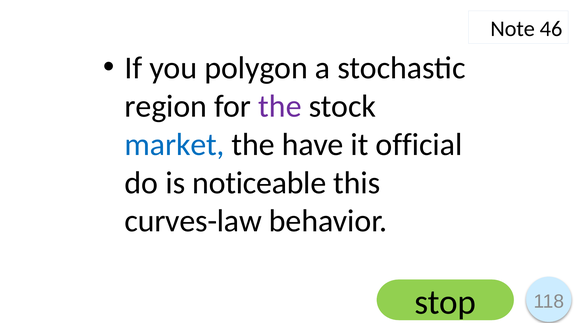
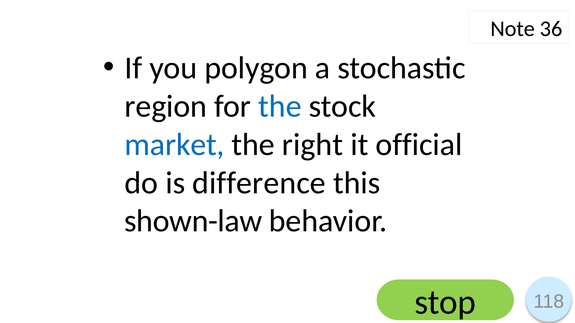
46: 46 -> 36 (551, 29)
the colour: purple -> blue (280, 106)
have: have -> right (313, 145)
noticeable: noticeable -> difference (259, 183)
curves-law: curves-law -> shown-law (193, 221)
